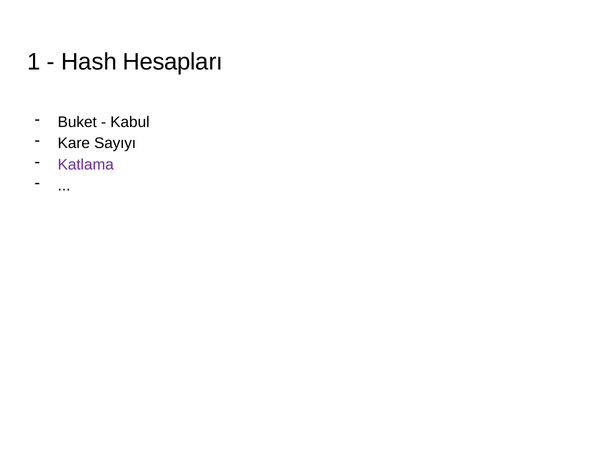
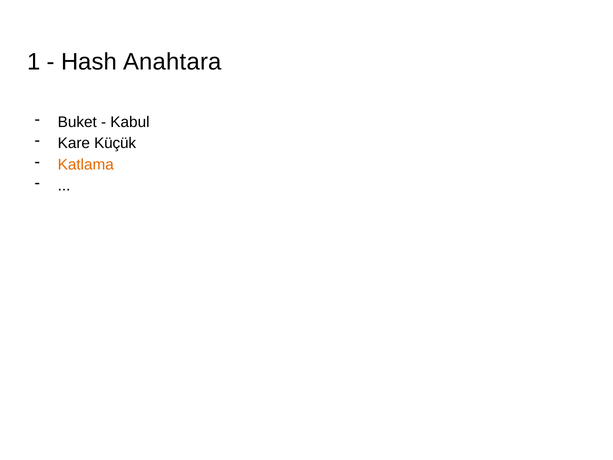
Hesapları: Hesapları -> Anahtara (173, 62)
Sayıyı: Sayıyı -> Küçük (115, 143)
Katlama colour: purple -> orange (86, 164)
